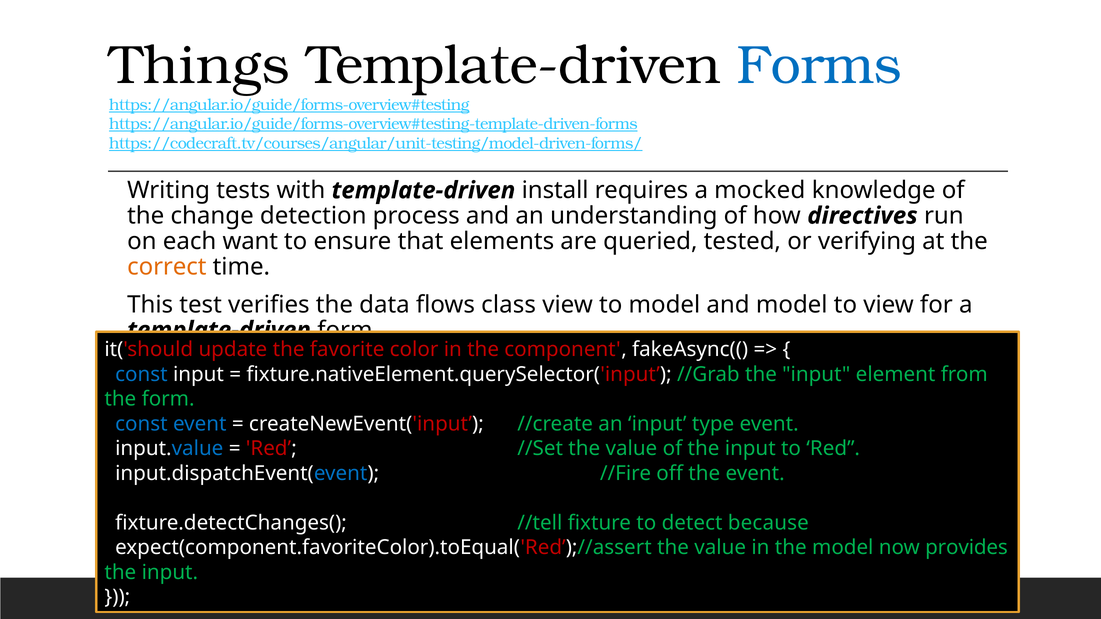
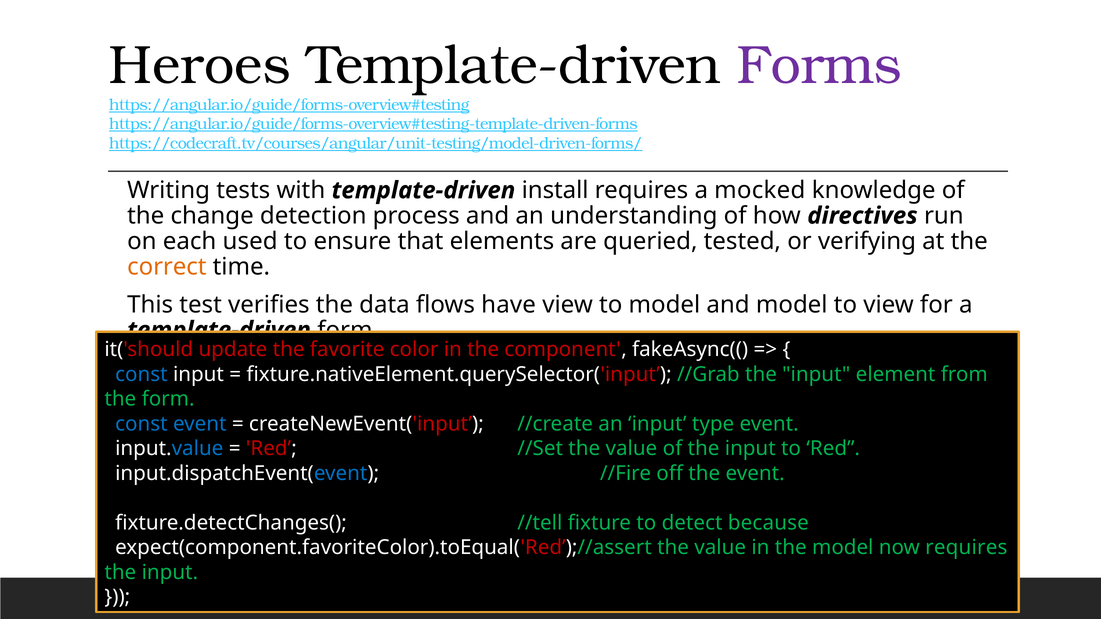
Things: Things -> Heroes (200, 65)
Forms colour: blue -> purple (819, 65)
want: want -> used (250, 241)
class: class -> have (509, 305)
now provides: provides -> requires (966, 548)
